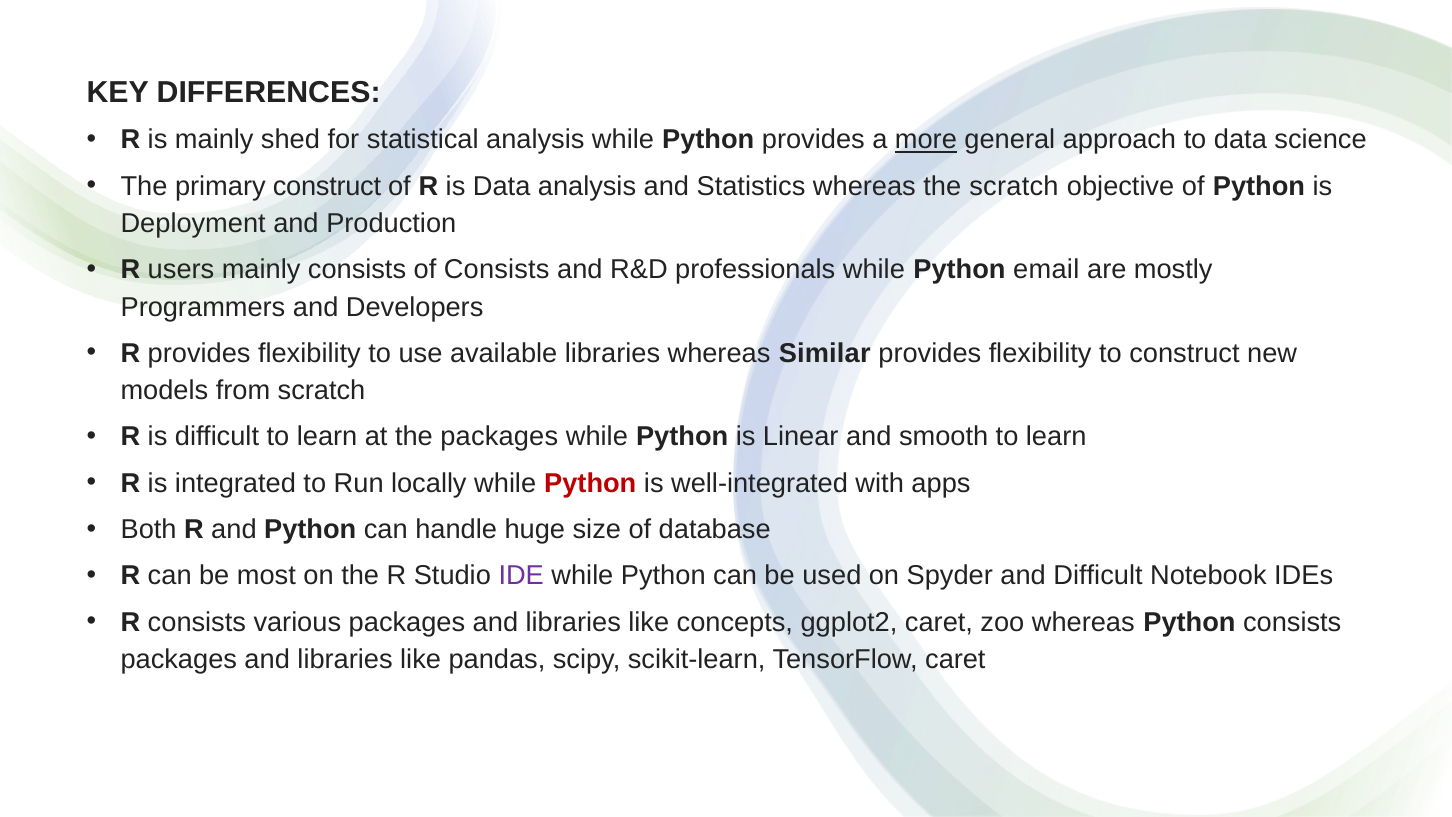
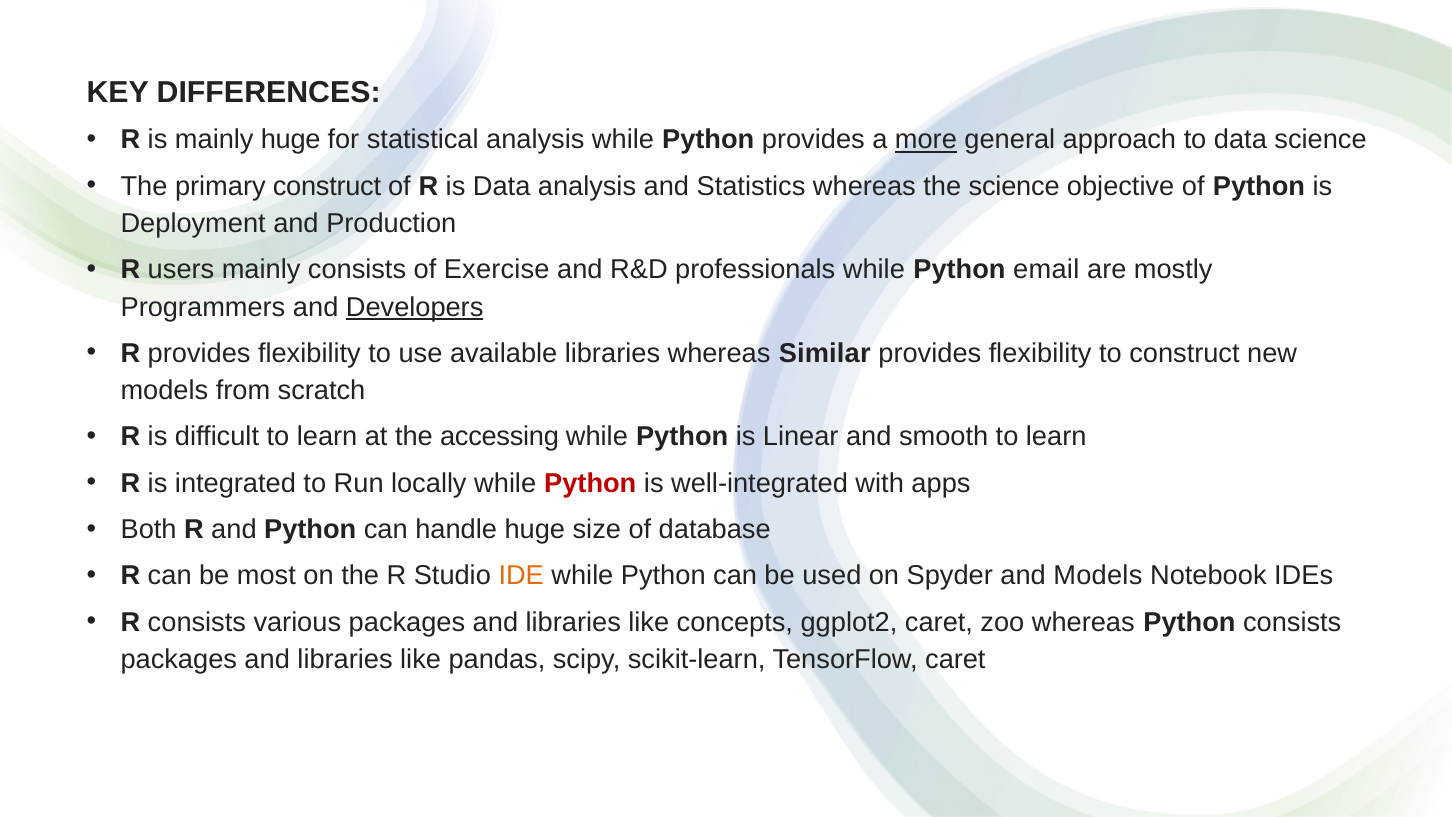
mainly shed: shed -> huge (291, 140)
the scratch: scratch -> science (1014, 186)
of Consists: Consists -> Exercise (497, 270)
Developers underline: none -> present (415, 307)
the packages: packages -> accessing (499, 437)
IDE colour: purple -> orange (521, 576)
and Difficult: Difficult -> Models (1098, 576)
